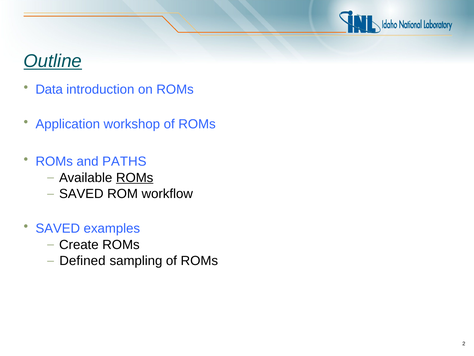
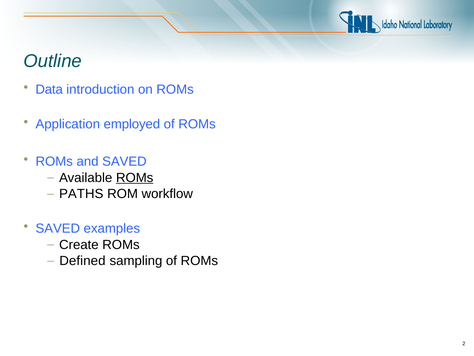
Outline underline: present -> none (53, 61)
workshop: workshop -> employed (132, 124)
and PATHS: PATHS -> SAVED (124, 161)
SAVED: SAVED -> PATHS (81, 194)
